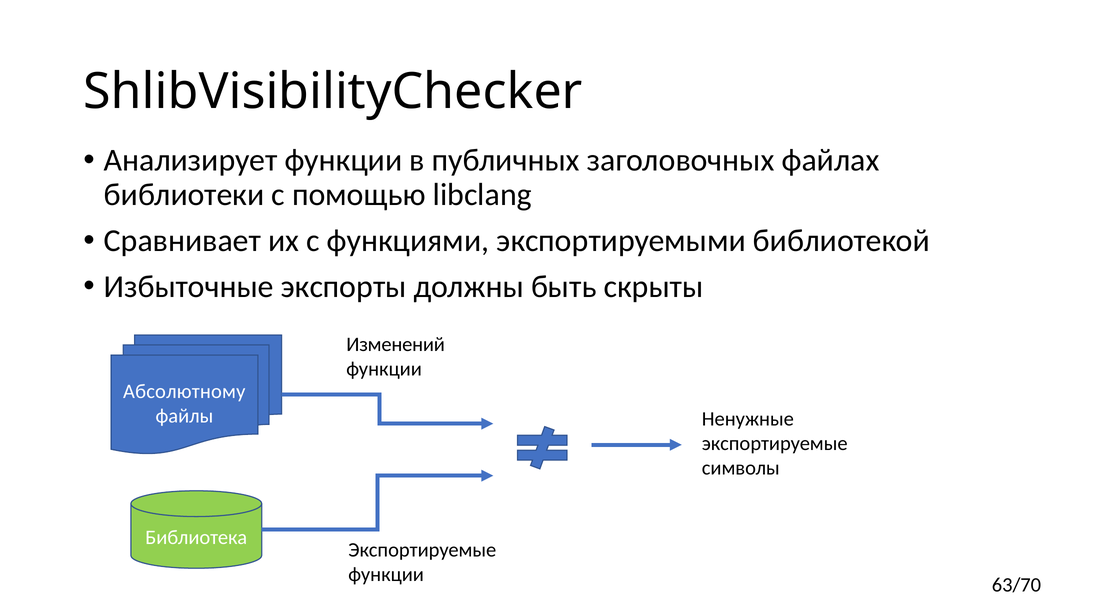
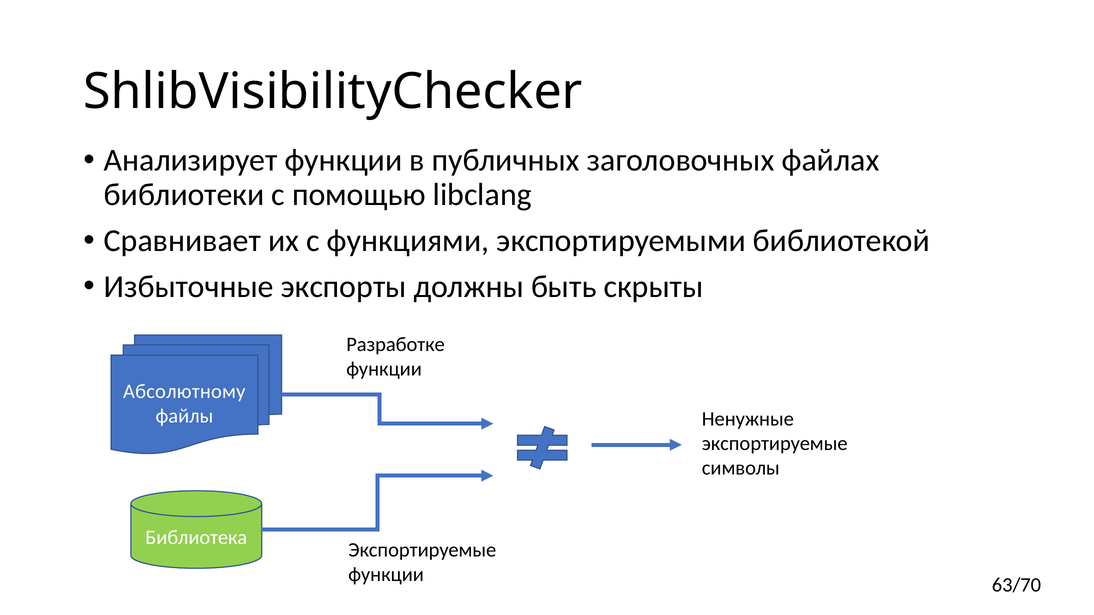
Изменений: Изменений -> Разработке (396, 345)
